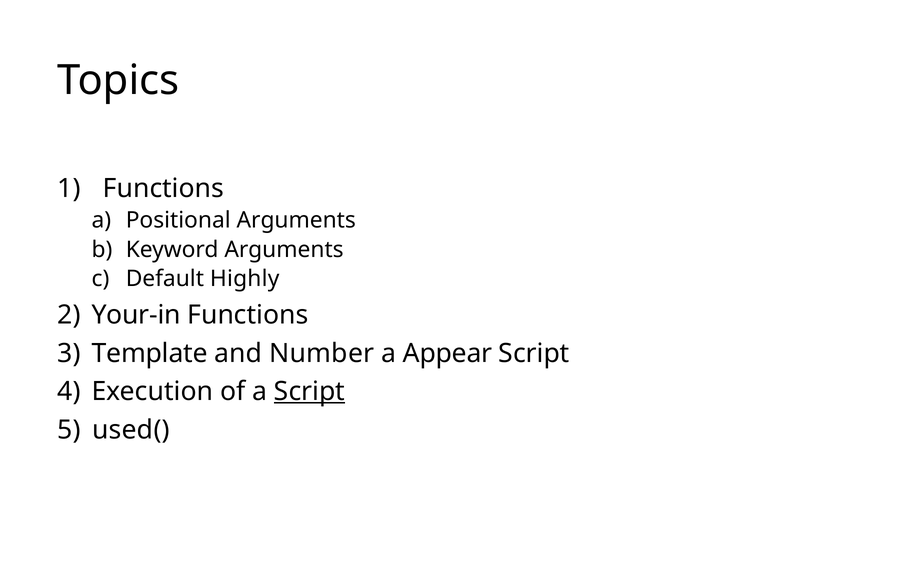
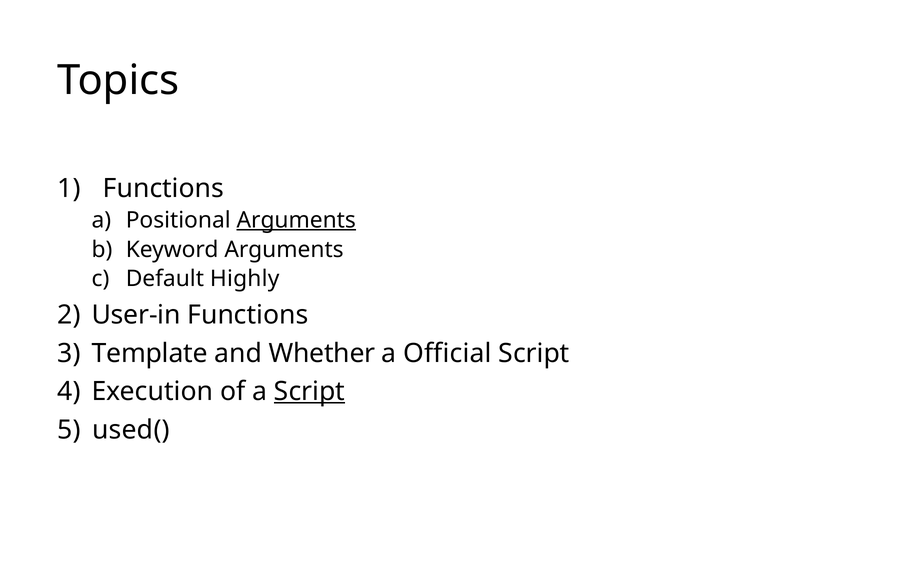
Arguments underline: none -> present (296, 220)
Your-in: Your-in -> User-in (136, 315)
Number: Number -> Whether (322, 353)
Appear: Appear -> Official (447, 353)
